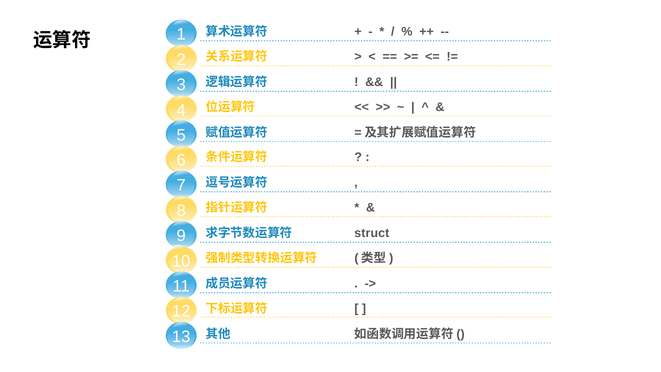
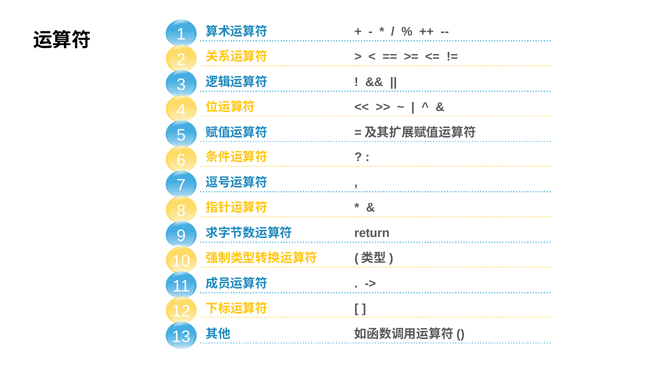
struct: struct -> return (372, 233)
